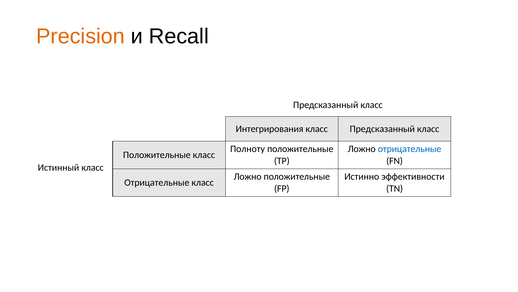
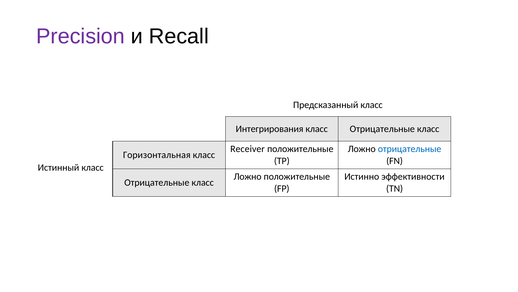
Precision colour: orange -> purple (81, 36)
Предсказанный: Предсказанный -> Отрицательные (382, 129)
Полноту: Полноту -> Receiver (248, 149)
Положительные: Положительные -> Горизонтальная (157, 155)
